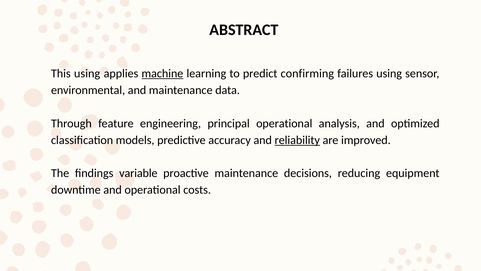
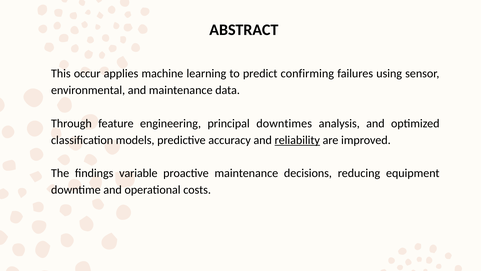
This using: using -> occur (87, 73)
machine underline: present -> none (162, 73)
principal operational: operational -> downtimes (284, 123)
